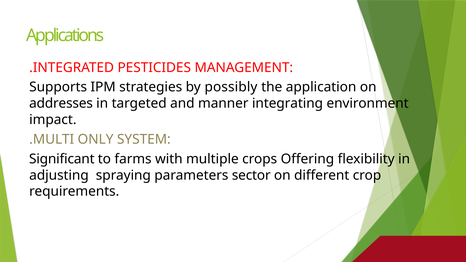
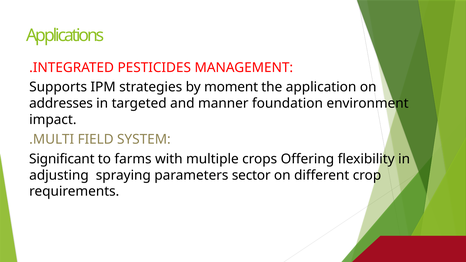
possibly: possibly -> moment (231, 87)
integrating: integrating -> foundation (287, 104)
ONLY: ONLY -> FIELD (96, 139)
